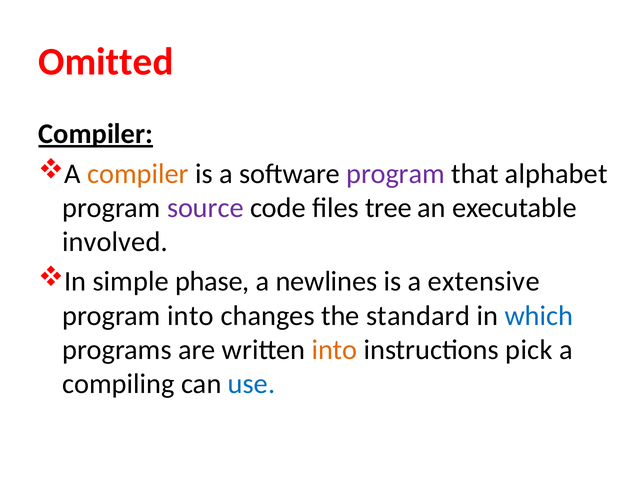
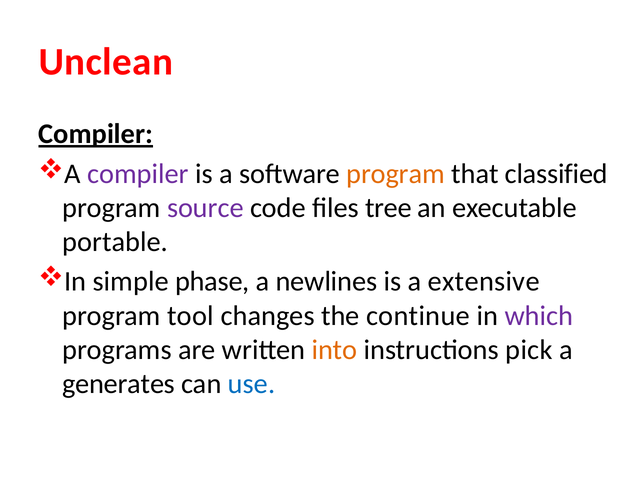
Omitted: Omitted -> Unclean (106, 62)
compiler colour: orange -> purple (138, 174)
program colour: purple -> orange (396, 174)
alphabet: alphabet -> classified (556, 174)
involved: involved -> portable (115, 242)
program into: into -> tool (191, 316)
standard: standard -> continue (418, 316)
which colour: blue -> purple (539, 316)
compiling: compiling -> generates (119, 384)
